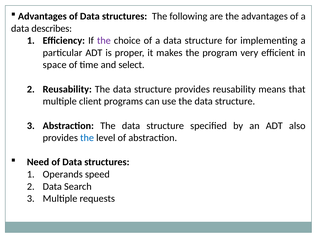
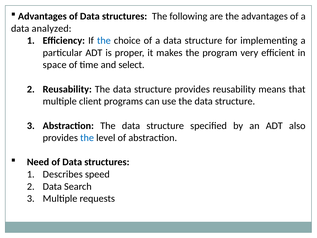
describes: describes -> analyzed (52, 28)
the colour: purple -> blue (104, 41)
Operands: Operands -> Describes (63, 174)
